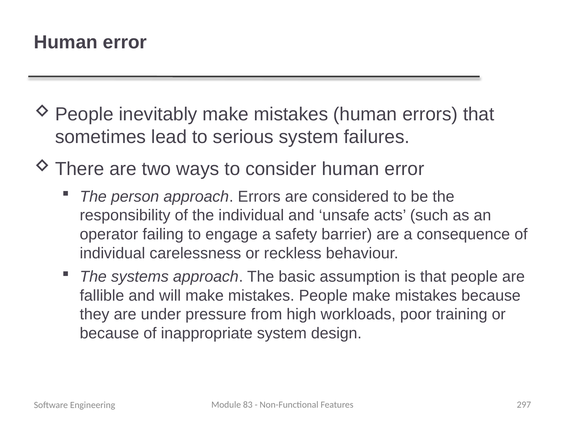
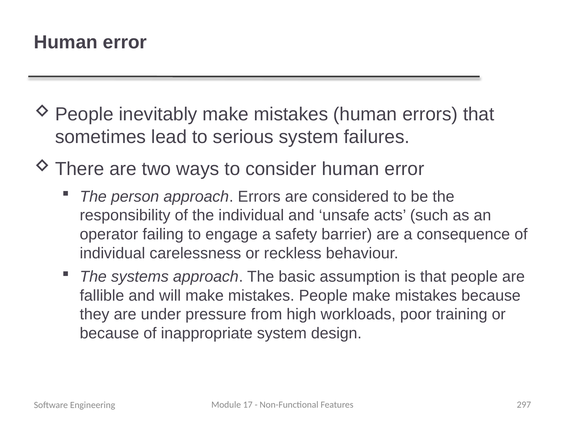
83: 83 -> 17 (248, 405)
